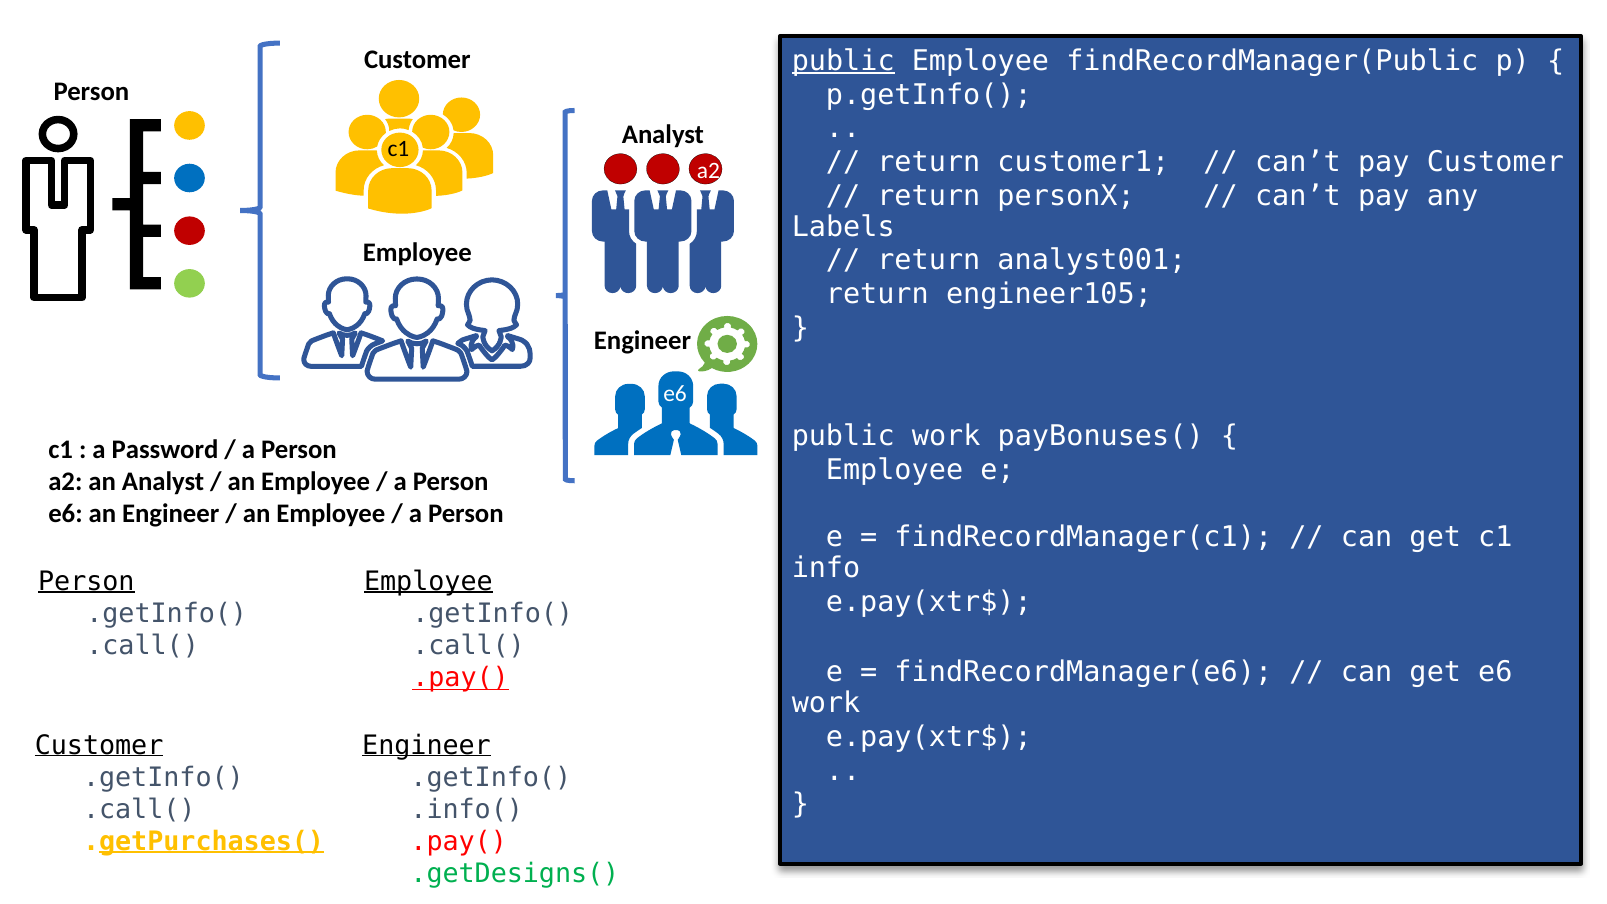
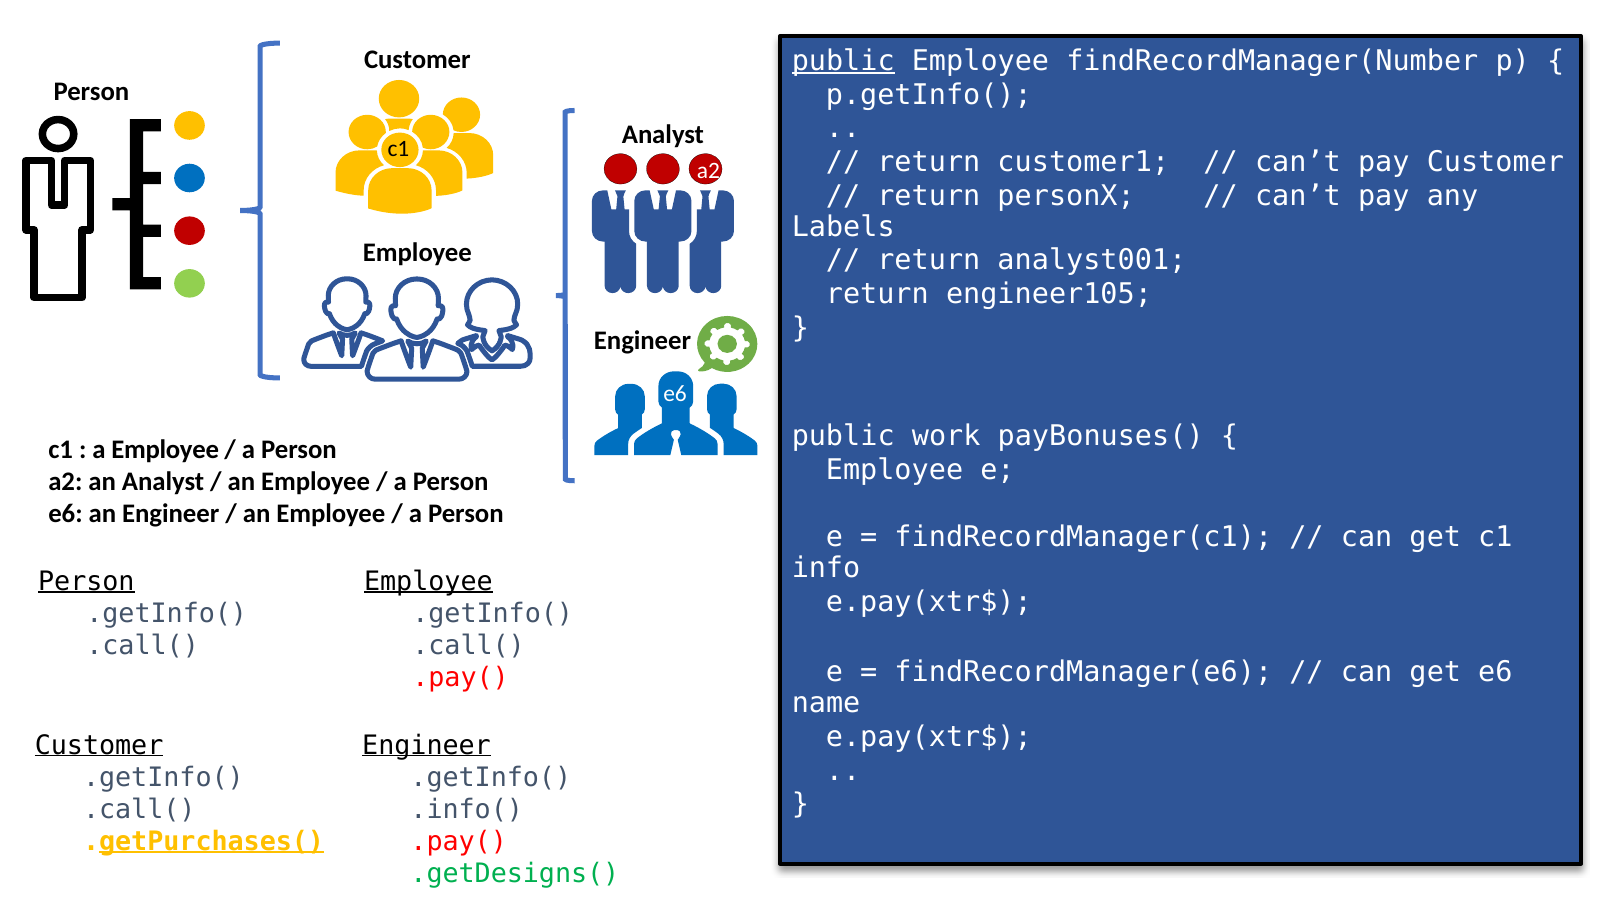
findRecordManager(Public: findRecordManager(Public -> findRecordManager(Number (1272, 61)
a Password: Password -> Employee (165, 450)
.pay( underline: present -> none (461, 678)
work: work -> name (826, 703)
